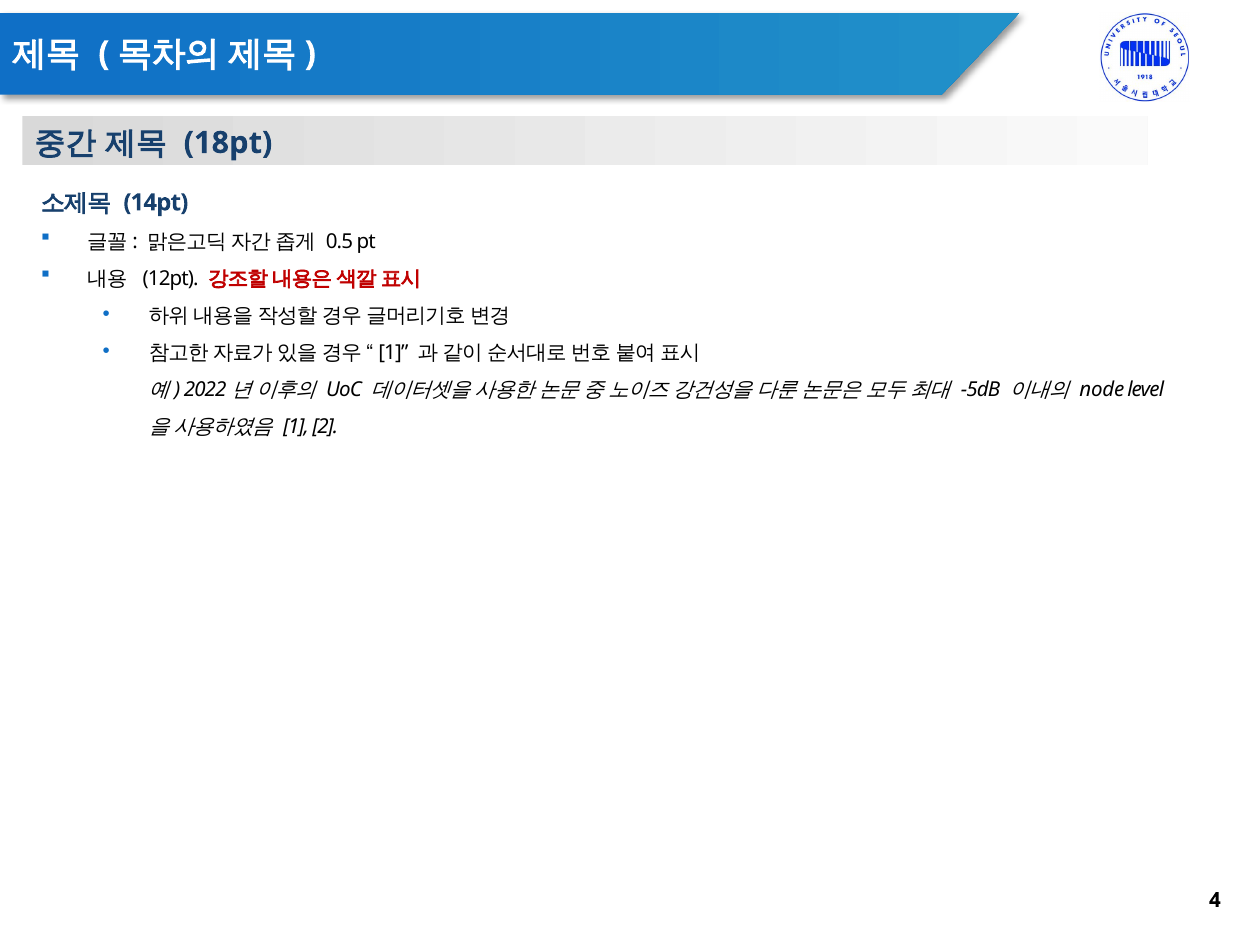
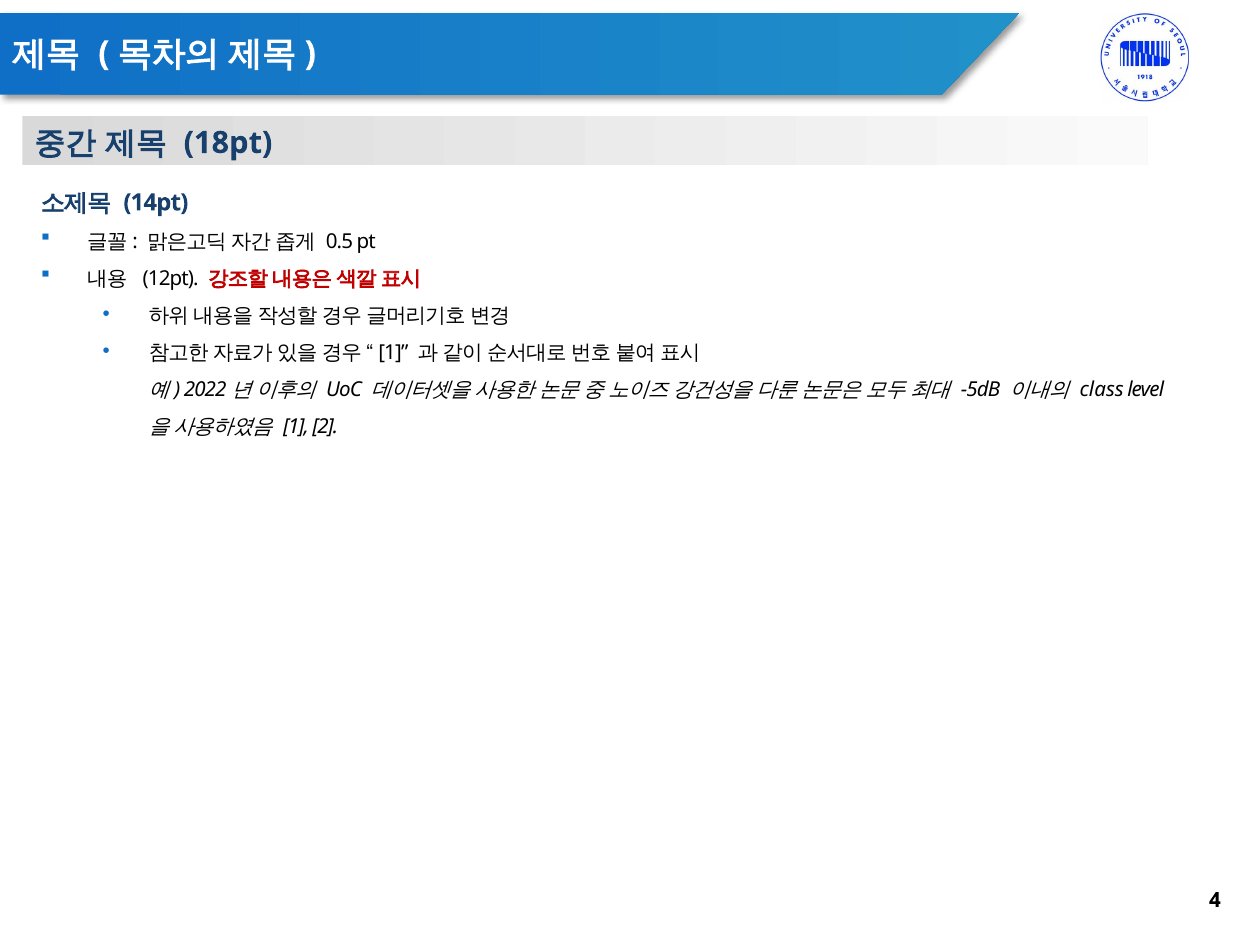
node: node -> class (1102, 389)
